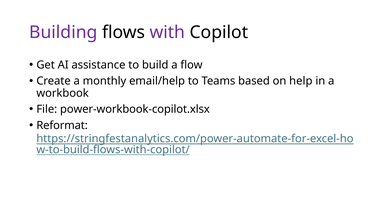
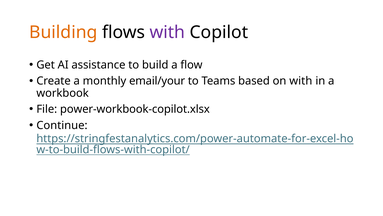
Building colour: purple -> orange (63, 32)
email/help: email/help -> email/your (157, 81)
on help: help -> with (301, 81)
Reformat: Reformat -> Continue (62, 125)
